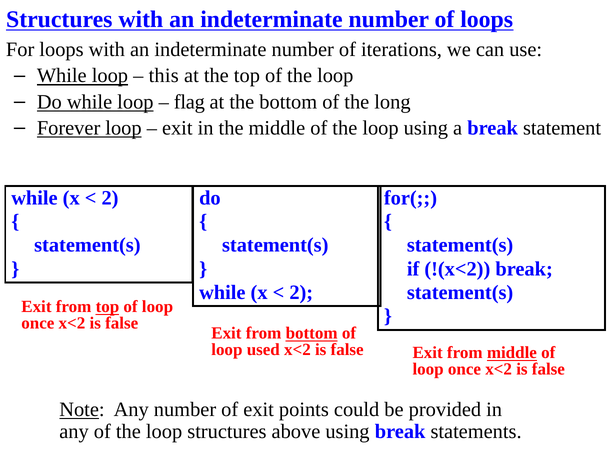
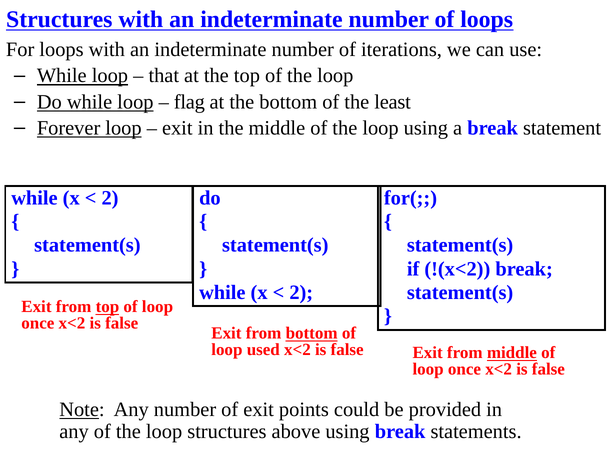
this: this -> that (164, 76)
long: long -> least (393, 102)
